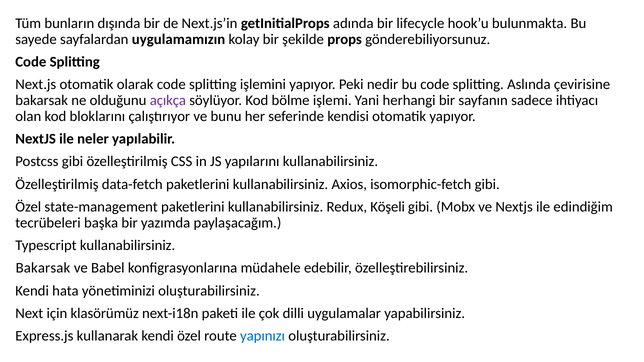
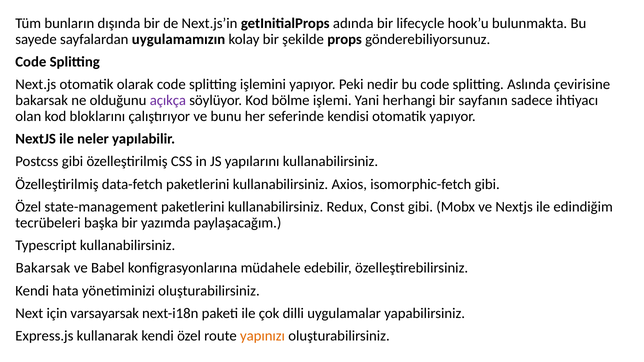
Köşeli: Köşeli -> Const (388, 207)
klasörümüz: klasörümüz -> varsayarsak (105, 314)
yapınızı colour: blue -> orange (263, 336)
